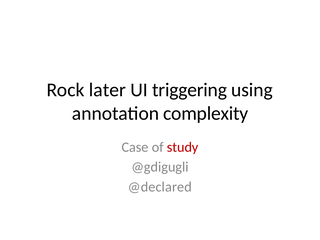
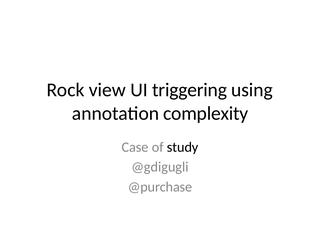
later: later -> view (107, 90)
study colour: red -> black (183, 147)
@declared: @declared -> @purchase (160, 187)
